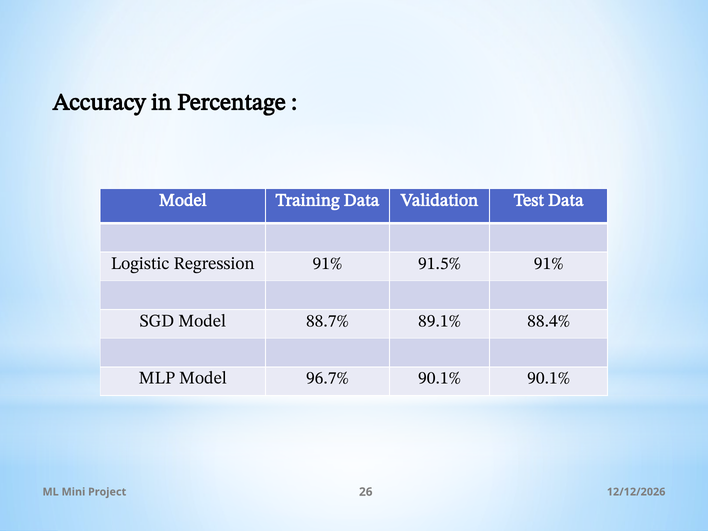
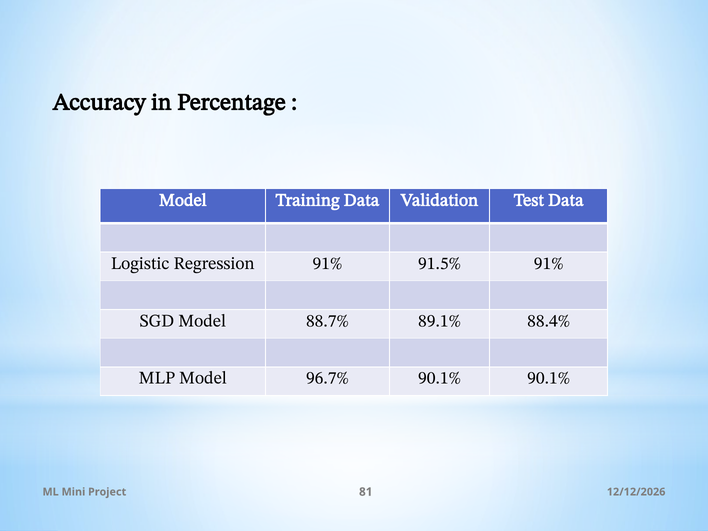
26: 26 -> 81 (366, 492)
